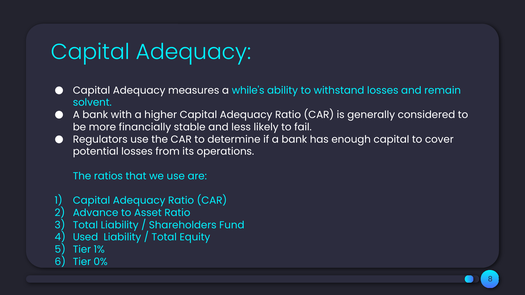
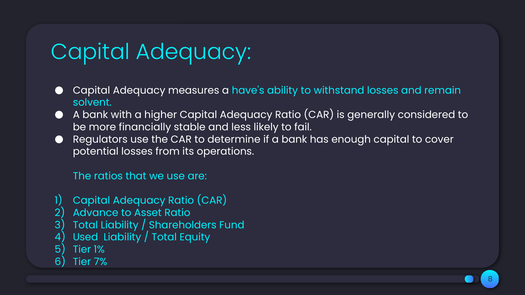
while's: while's -> have's (248, 90)
0%: 0% -> 7% (100, 262)
